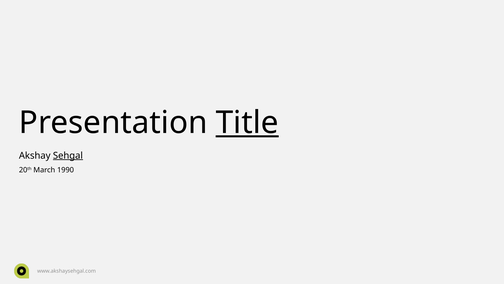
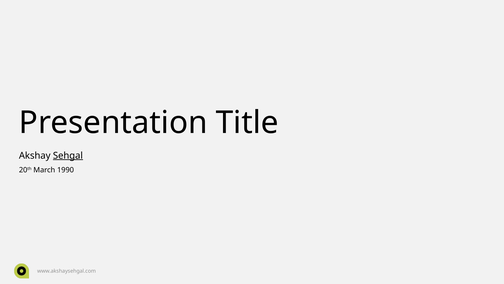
Title underline: present -> none (247, 123)
